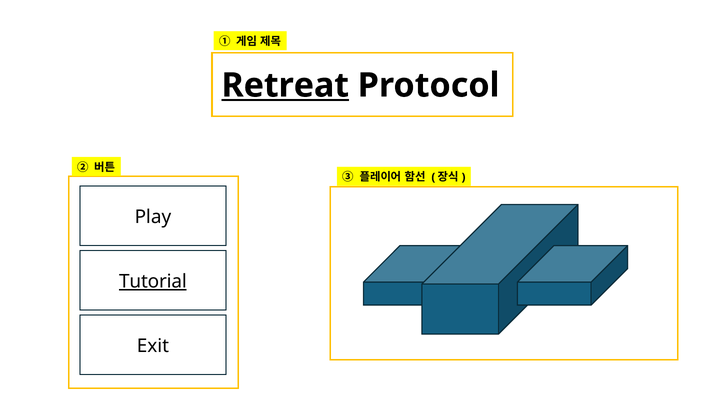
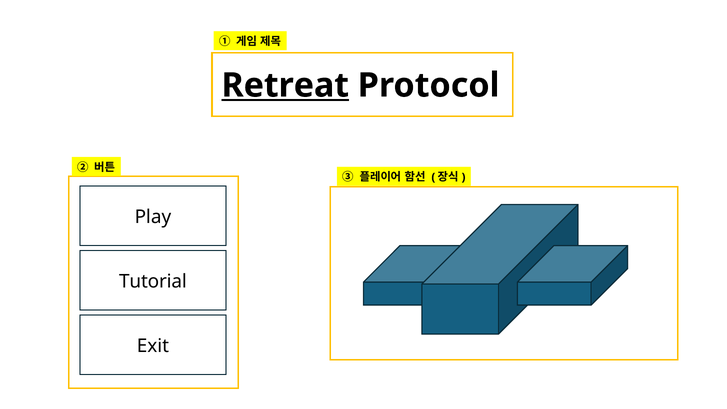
Tutorial underline: present -> none (153, 282)
